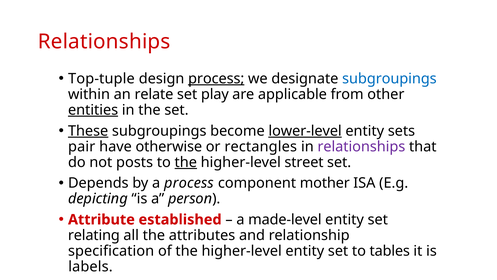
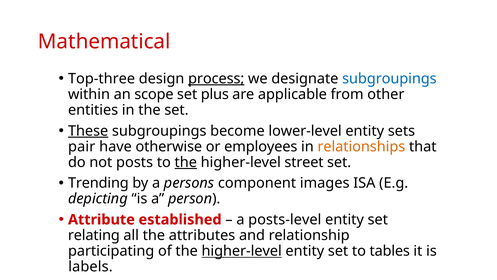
Relationships: Relationships -> Mathematical (104, 42)
Top-tuple: Top-tuple -> Top-three (102, 79)
relate: relate -> scope (154, 94)
play: play -> plus (215, 94)
entities underline: present -> none (93, 110)
lower-level underline: present -> none (305, 131)
rectangles: rectangles -> employees (261, 146)
relationships colour: purple -> orange (361, 146)
Depends: Depends -> Trending (98, 183)
a process: process -> persons (189, 183)
mother: mother -> images (325, 183)
made-level: made-level -> posts-level (285, 219)
specification: specification -> participating (111, 251)
higher-level underline: none -> present (242, 251)
